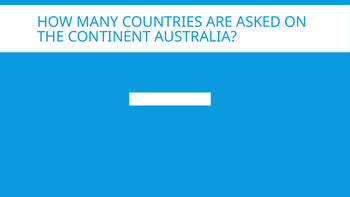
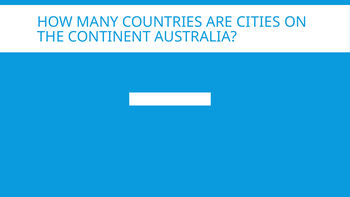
ASKED: ASKED -> CITIES (258, 22)
